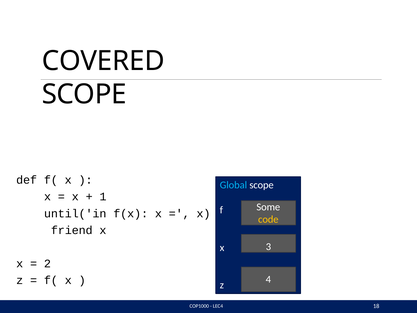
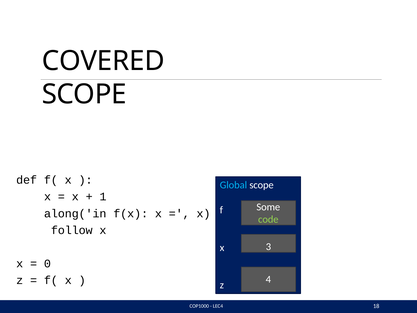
until('in: until('in -> along('in (75, 213)
code colour: yellow -> light green (268, 219)
friend: friend -> follow (72, 230)
2: 2 -> 0 (47, 263)
